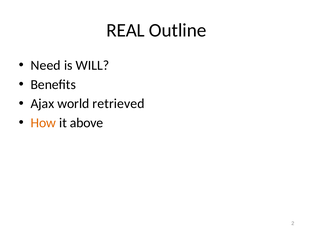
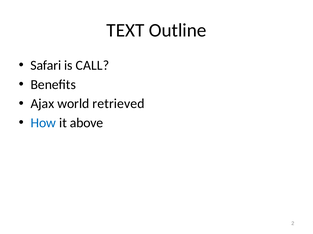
REAL: REAL -> TEXT (126, 30)
Need: Need -> Safari (46, 65)
WILL: WILL -> CALL (92, 65)
How colour: orange -> blue (43, 123)
